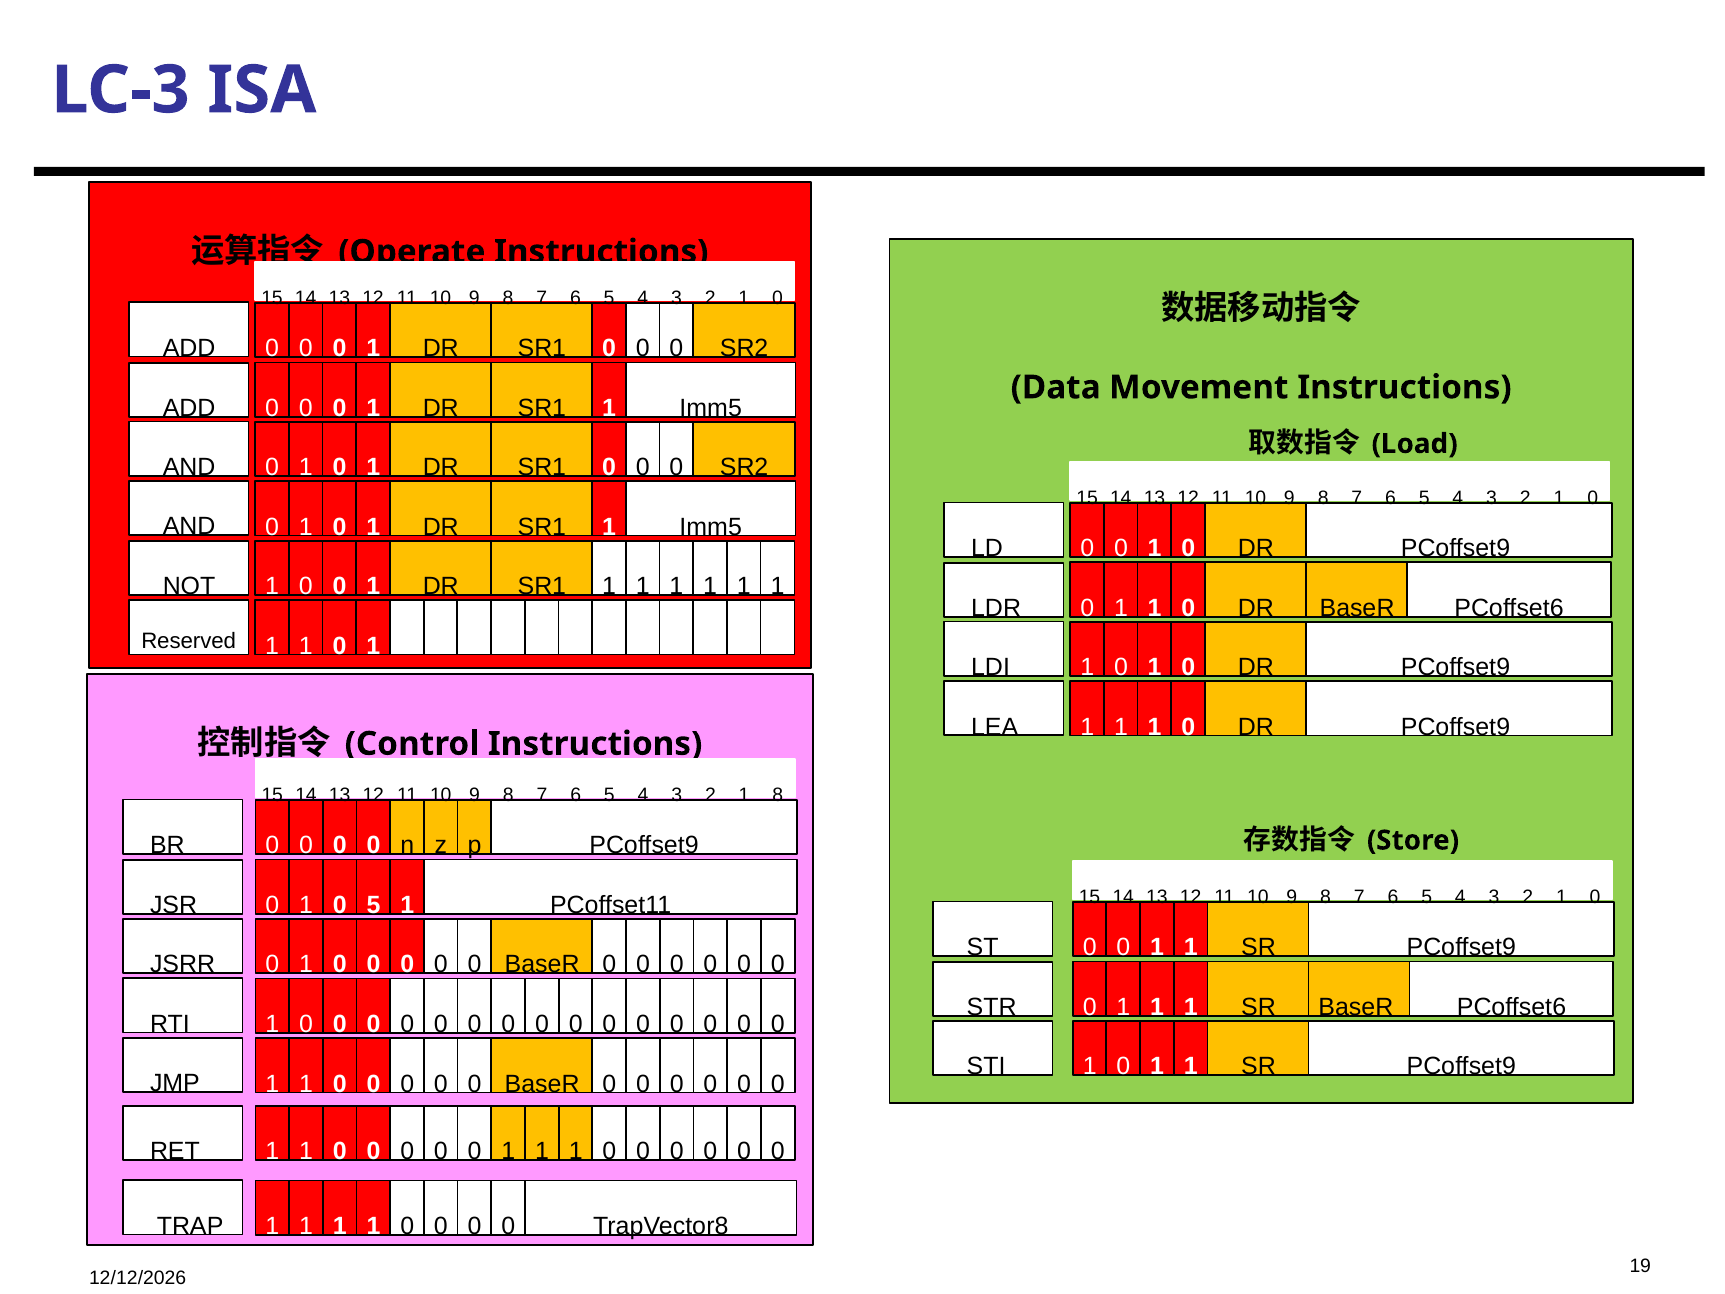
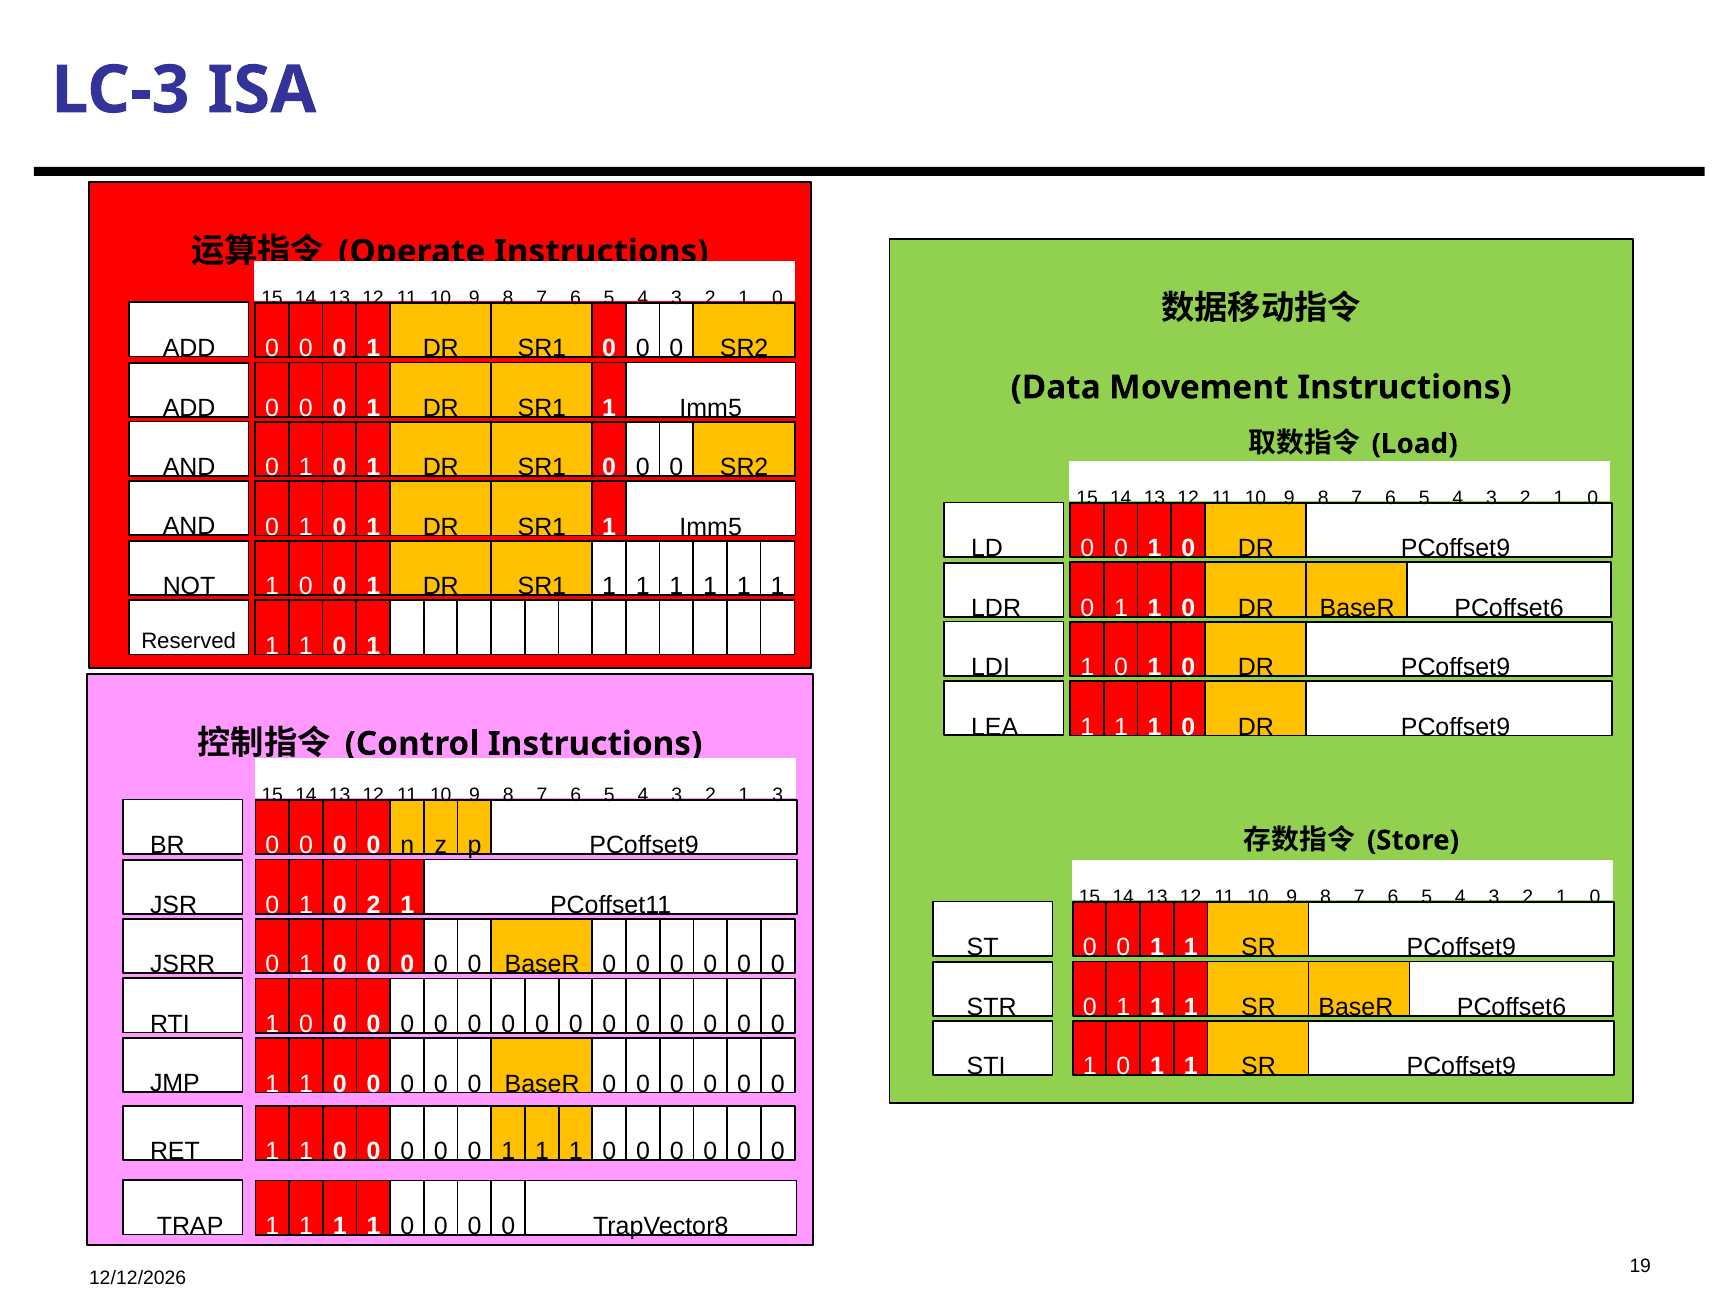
1 8: 8 -> 3 (778, 795)
0 5: 5 -> 2 (373, 905)
